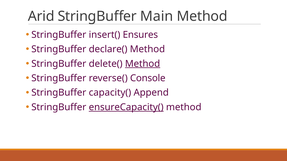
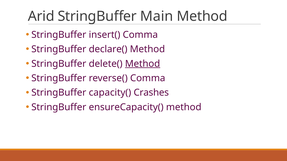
insert( Ensures: Ensures -> Comma (140, 35)
reverse( Console: Console -> Comma (148, 78)
Append: Append -> Crashes (151, 93)
ensureCapacity( underline: present -> none (126, 107)
